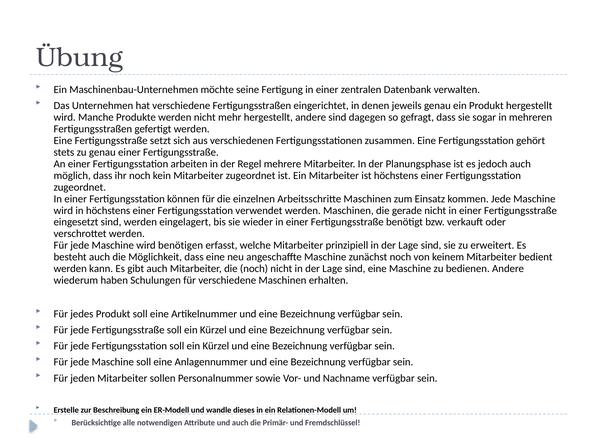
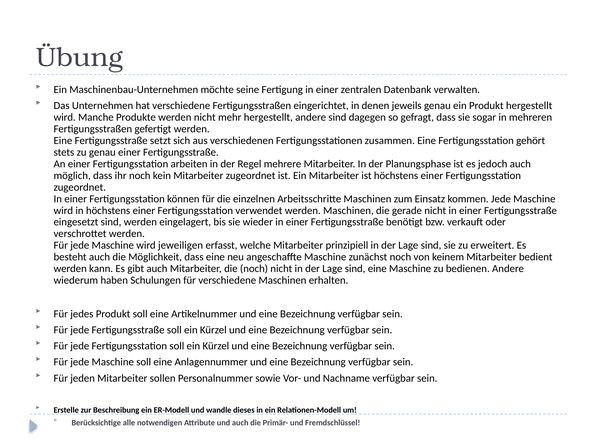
benötigen: benötigen -> jeweiligen (181, 246)
